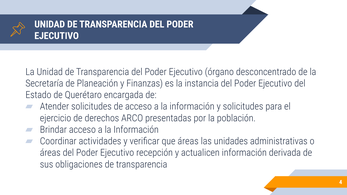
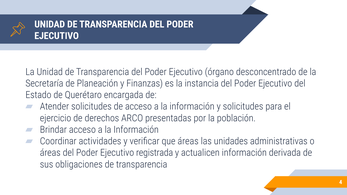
recepción: recepción -> registrada (155, 153)
